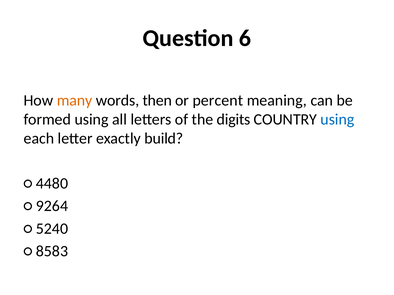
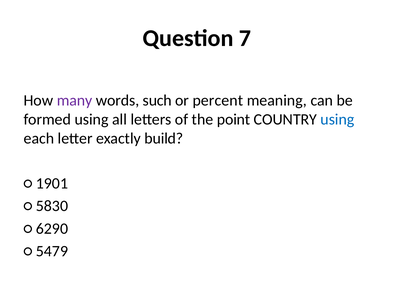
6: 6 -> 7 (245, 38)
many colour: orange -> purple (75, 101)
then: then -> such (157, 101)
digits: digits -> point (234, 120)
4480: 4480 -> 1901 (52, 184)
9264: 9264 -> 5830 (52, 206)
5240: 5240 -> 6290 (52, 229)
8583: 8583 -> 5479 (52, 251)
